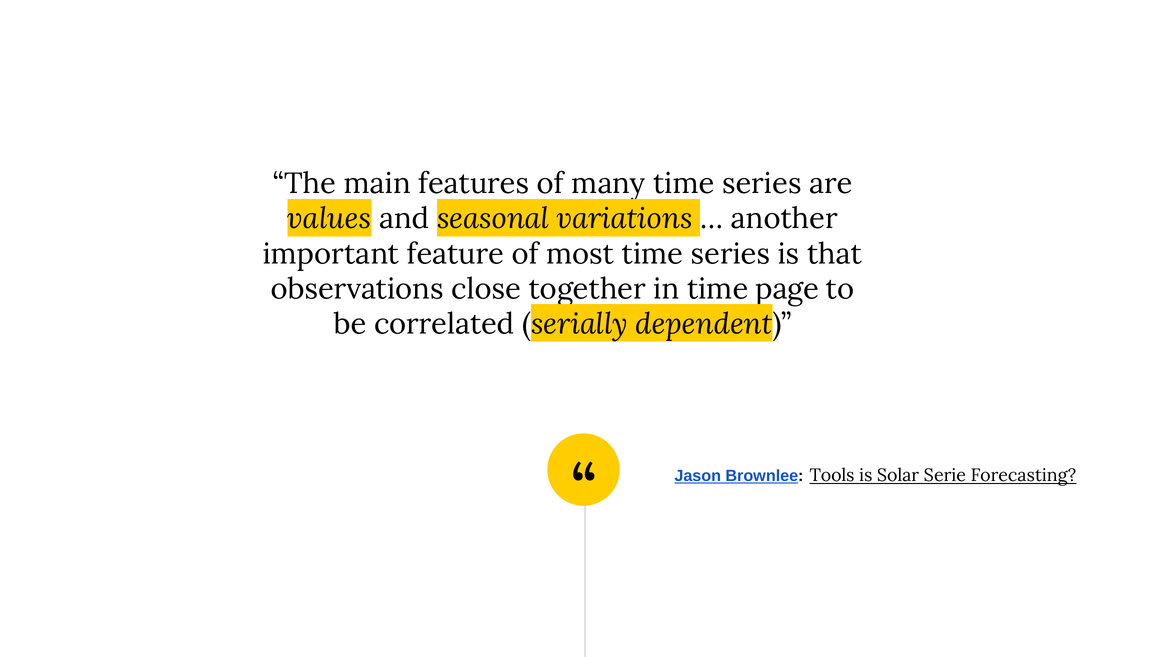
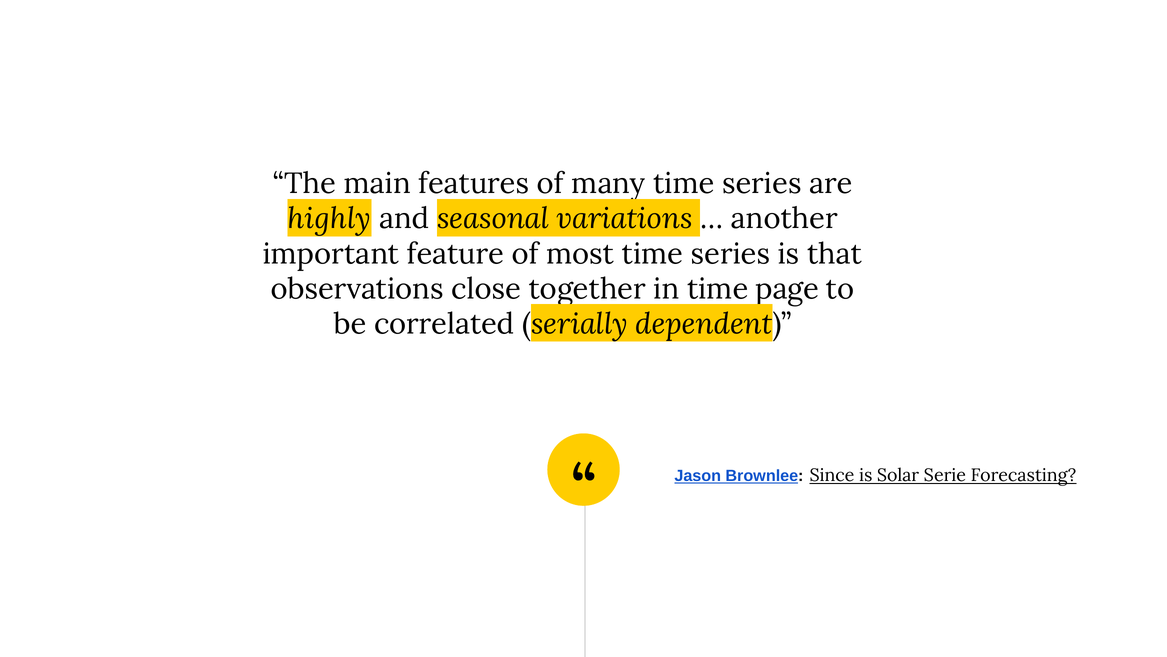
values: values -> highly (329, 219)
Tools: Tools -> Since (832, 475)
